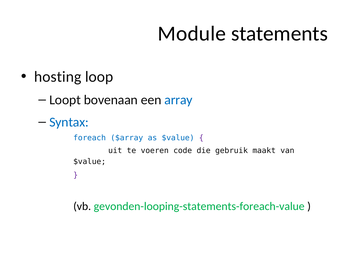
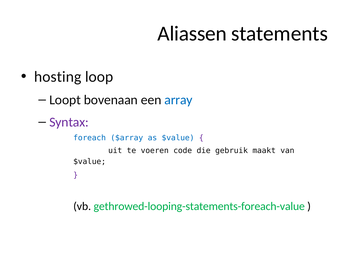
Module: Module -> Aliassen (192, 34)
Syntax colour: blue -> purple (69, 122)
gevonden-looping-statements-foreach-value: gevonden-looping-statements-foreach-value -> gethrowed-looping-statements-foreach-value (199, 207)
